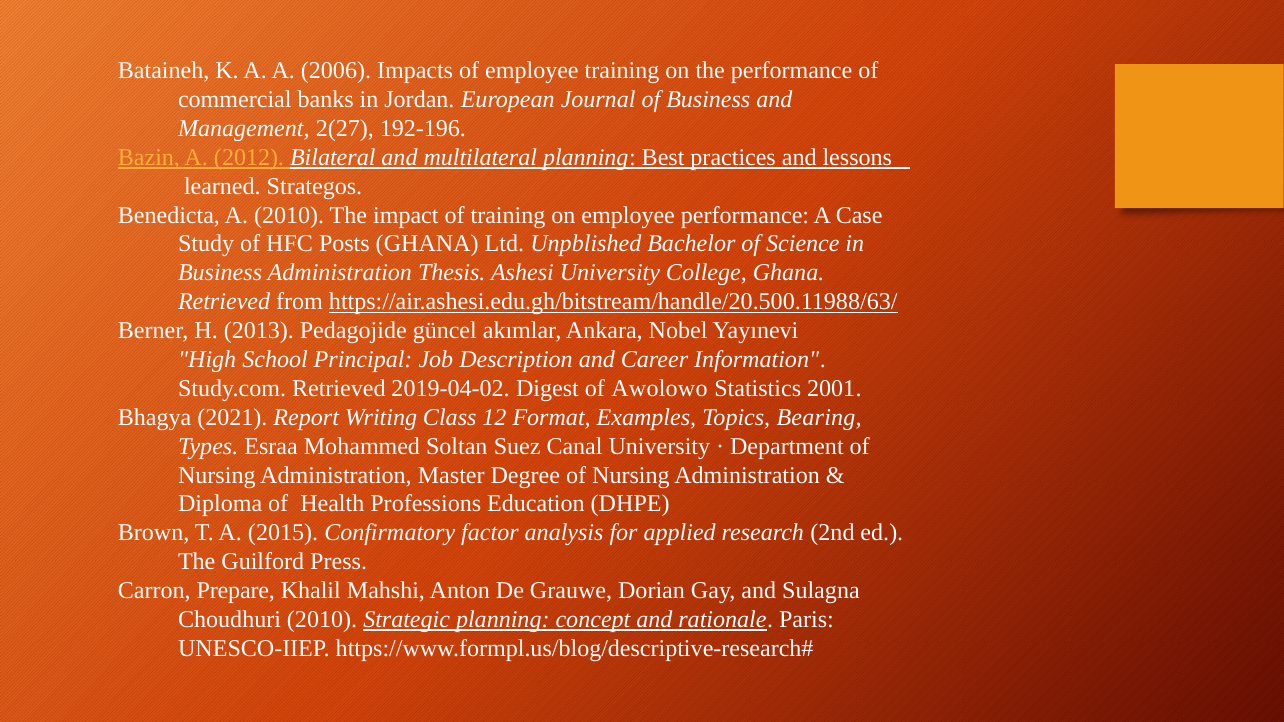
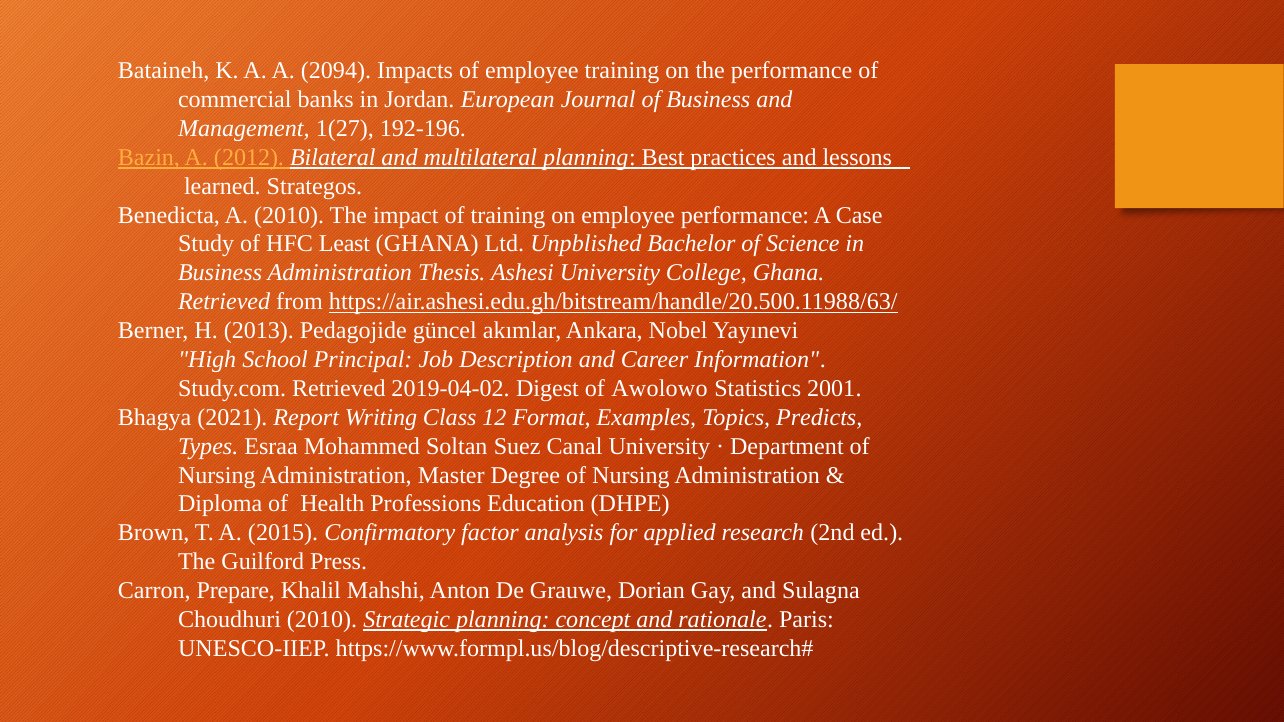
2006: 2006 -> 2094 (336, 71)
2(27: 2(27 -> 1(27 (345, 129)
Posts: Posts -> Least (344, 244)
Bearing: Bearing -> Predicts (819, 417)
